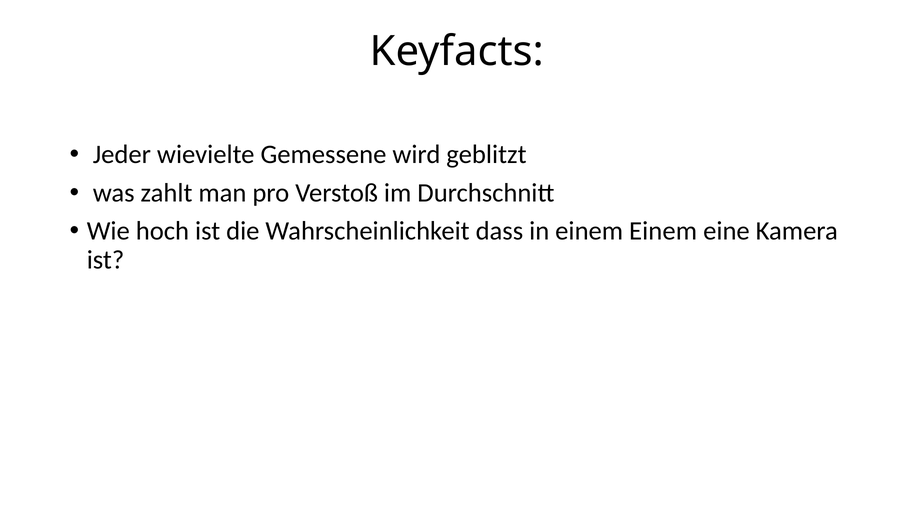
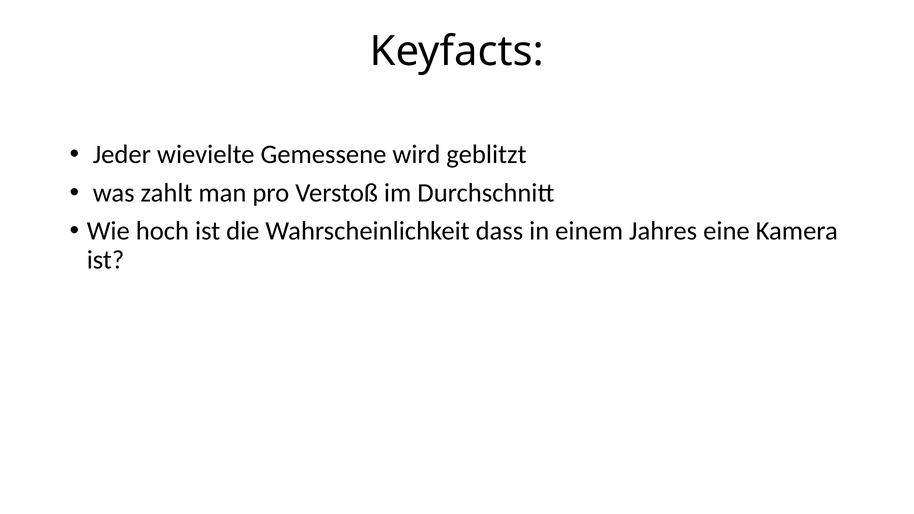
einem Einem: Einem -> Jahres (663, 231)
